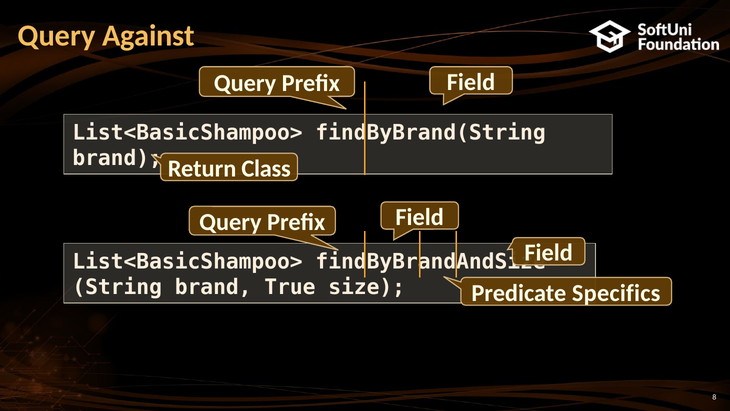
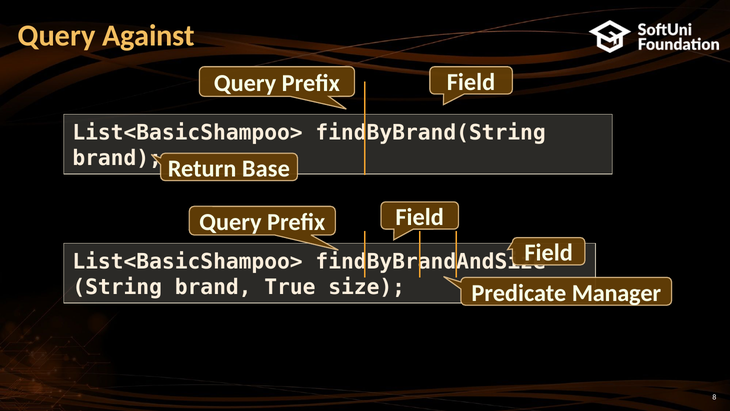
Class: Class -> Base (266, 169)
Specifics: Specifics -> Manager (616, 293)
